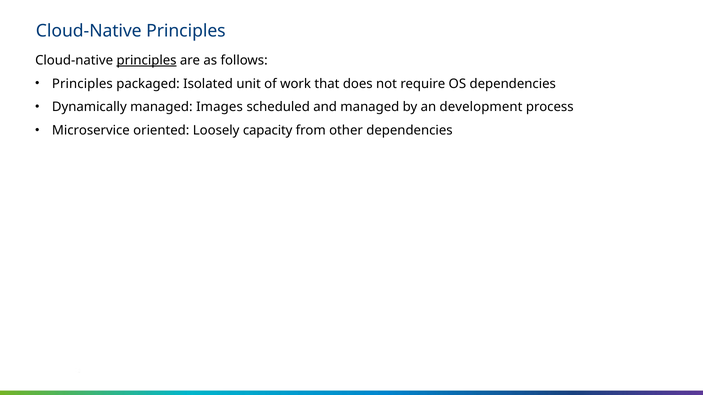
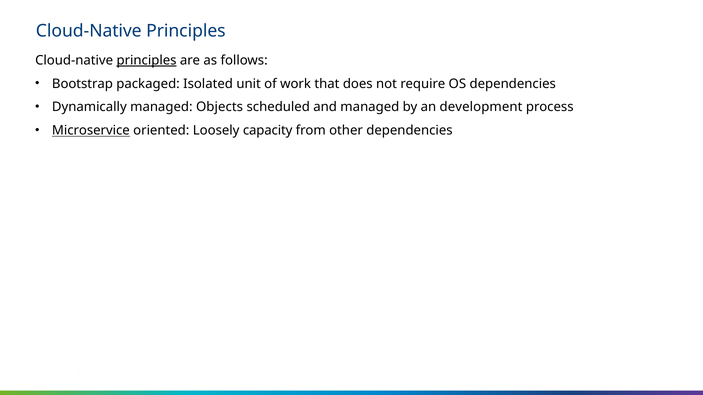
Principles: Principles -> Bootstrap (82, 84)
Images: Images -> Objects (220, 107)
Microservice underline: none -> present (91, 131)
